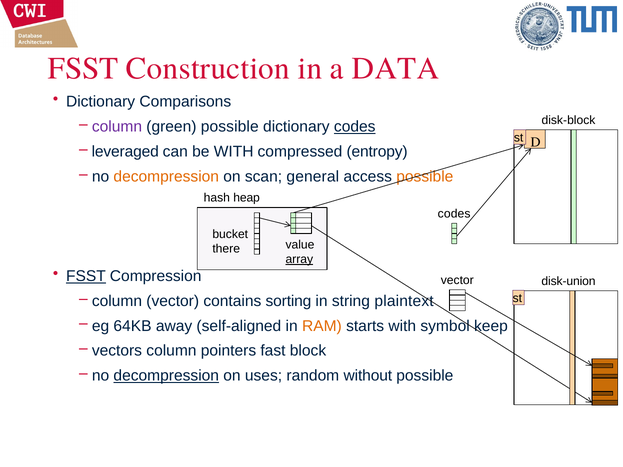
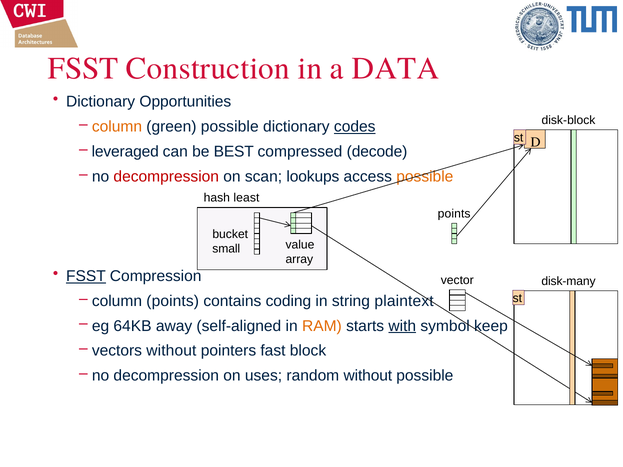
Comparisons: Comparisons -> Opportunities (185, 102)
column colour: purple -> orange (117, 127)
be WITH: WITH -> BEST (234, 152)
entropy: entropy -> decode (377, 152)
decompression colour: orange -> red (166, 177)
general: general -> lookups (313, 177)
heap: heap -> least (246, 198)
codes: codes -> points (454, 214)
there: there -> small (226, 249)
array underline: present -> none (299, 259)
disk-union: disk-union -> disk-many (569, 281)
column vector: vector -> points (173, 301)
sorting: sorting -> coding (288, 301)
with underline: none -> present (402, 326)
vectors column: column -> without (171, 351)
decompression underline: present -> none (166, 376)
